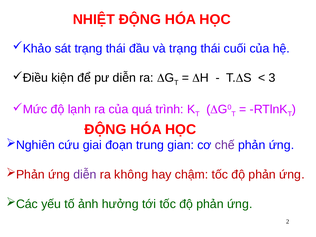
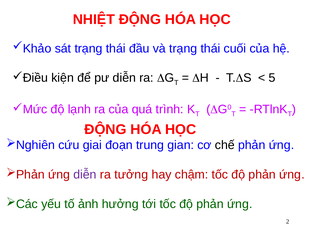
3: 3 -> 5 (272, 78)
chế colour: purple -> black (225, 145)
không: không -> tưởng (131, 175)
